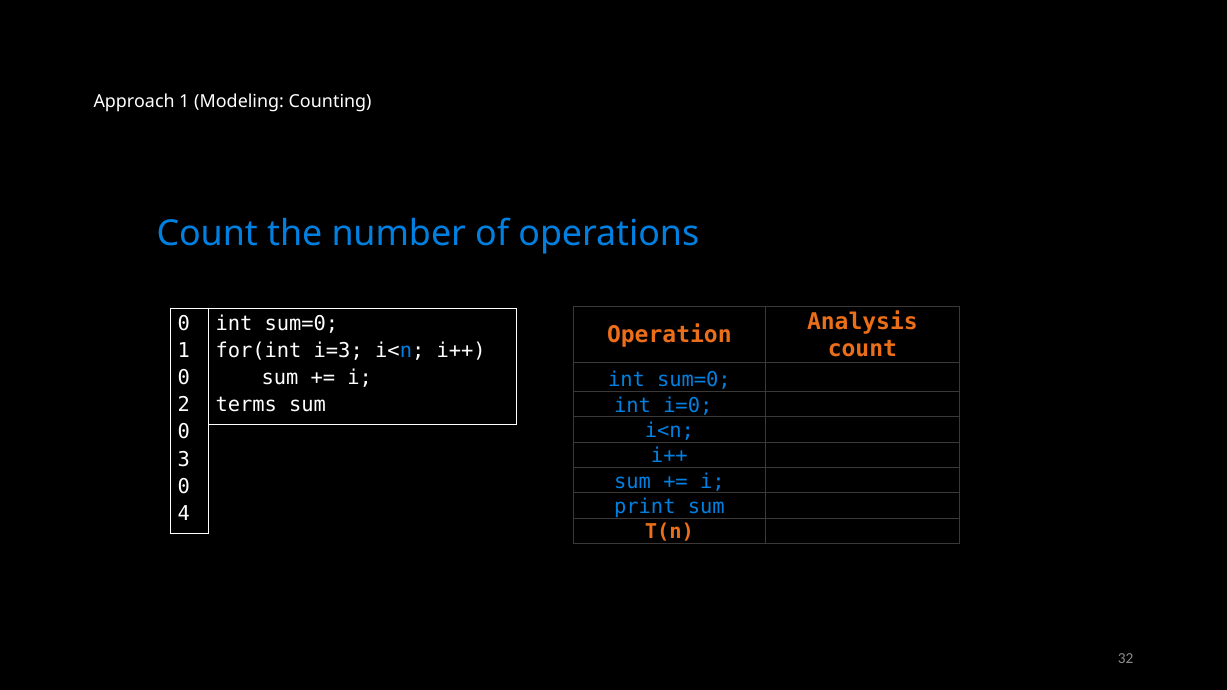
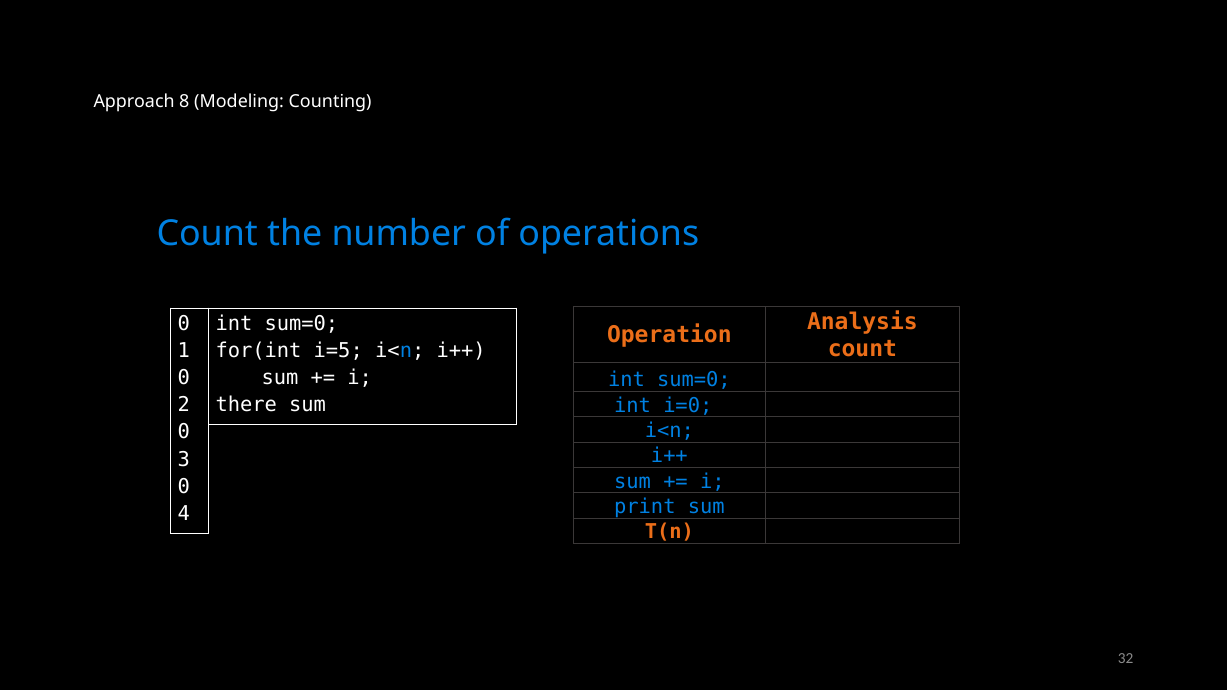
Approach 1: 1 -> 8 (184, 101)
i=3: i=3 -> i=5 (338, 351)
terms: terms -> there (246, 405)
